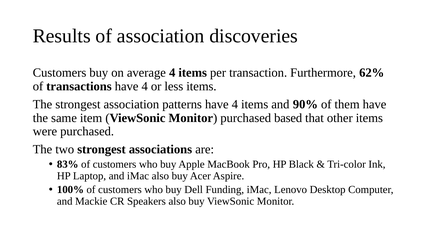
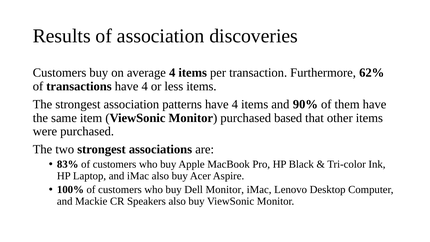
Dell Funding: Funding -> Monitor (225, 190)
